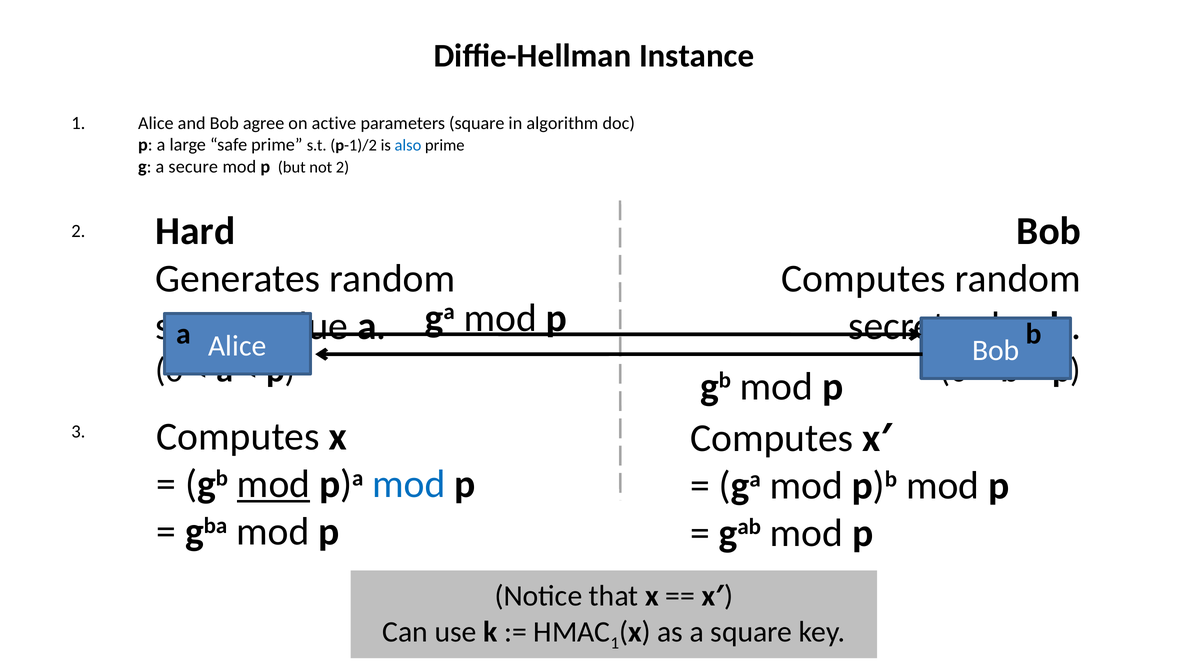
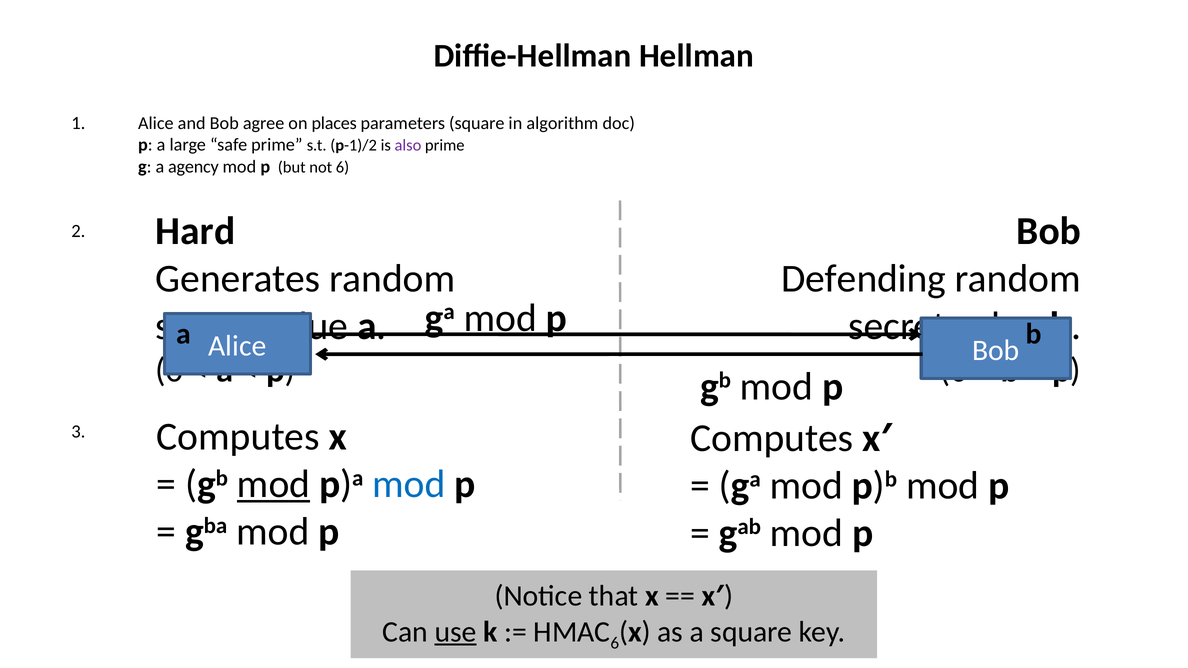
Instance: Instance -> Hellman (697, 56)
active: active -> places (334, 123)
also colour: blue -> purple (408, 145)
secure: secure -> agency (193, 167)
not 2: 2 -> 6 (343, 167)
Computes: Computes -> Defending (864, 279)
use underline: none -> present (456, 632)
1: 1 -> 6 (615, 644)
